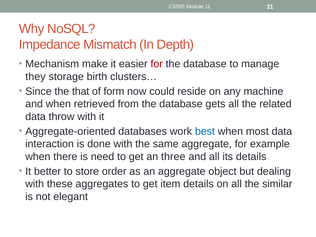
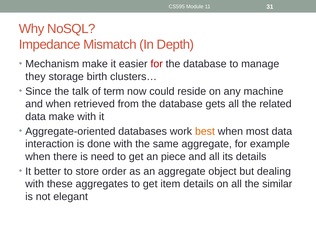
that: that -> talk (81, 91)
form: form -> term (114, 91)
data throw: throw -> make (62, 117)
best colour: blue -> orange (205, 131)
three: three -> piece (173, 157)
